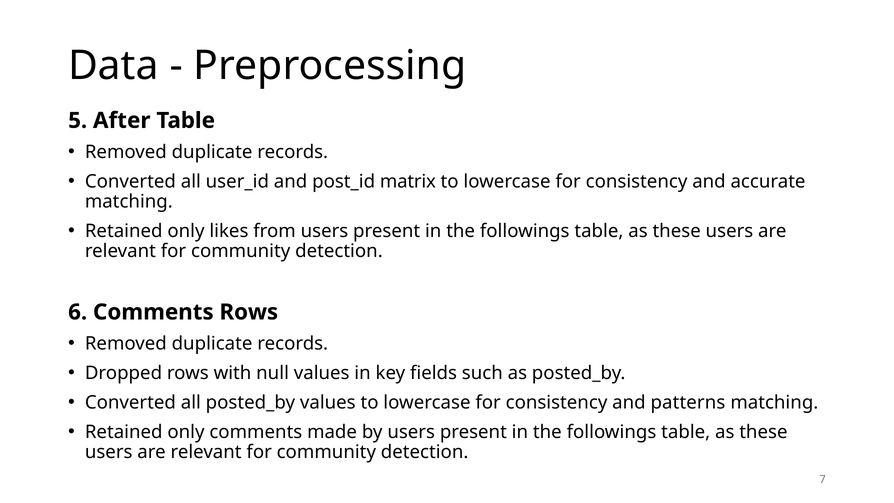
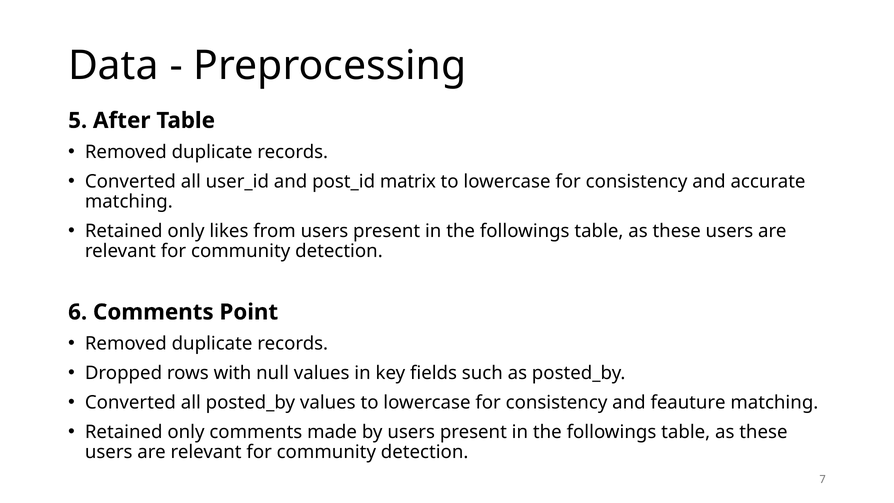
Comments Rows: Rows -> Point (249, 312)
patterns: patterns -> feauture (688, 402)
